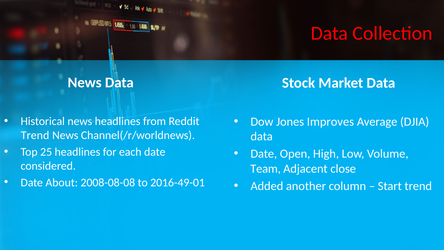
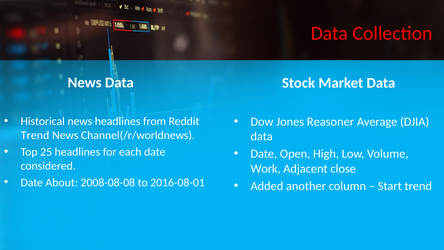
Improves: Improves -> Reasoner (330, 122)
Team: Team -> Work (266, 169)
2016-49-01: 2016-49-01 -> 2016-08-01 (178, 182)
